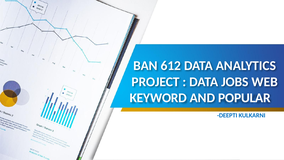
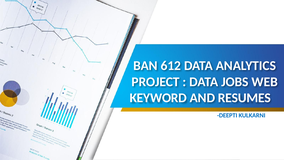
POPULAR: POPULAR -> RESUMES (244, 98)
